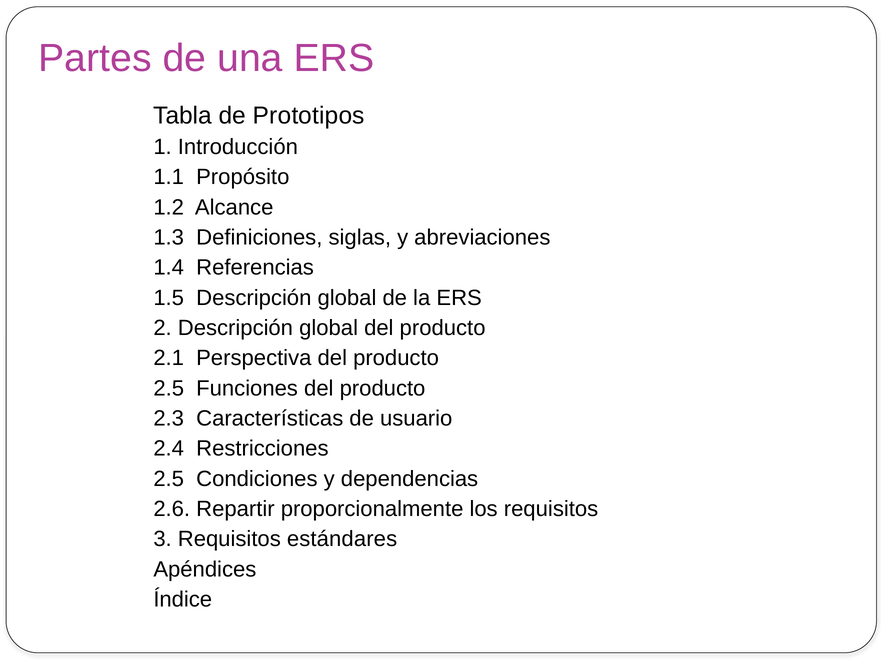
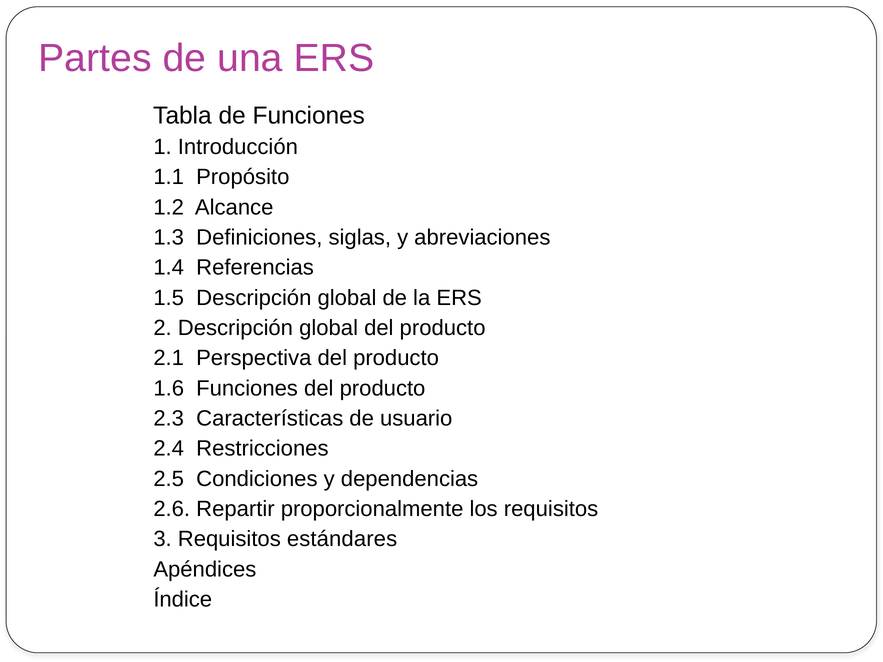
de Prototipos: Prototipos -> Funciones (309, 116)
2.5: 2.5 -> 1.6 (169, 388)
